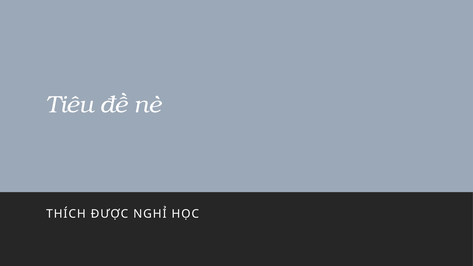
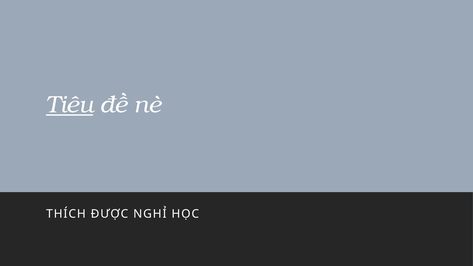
Tiêu underline: none -> present (70, 105)
